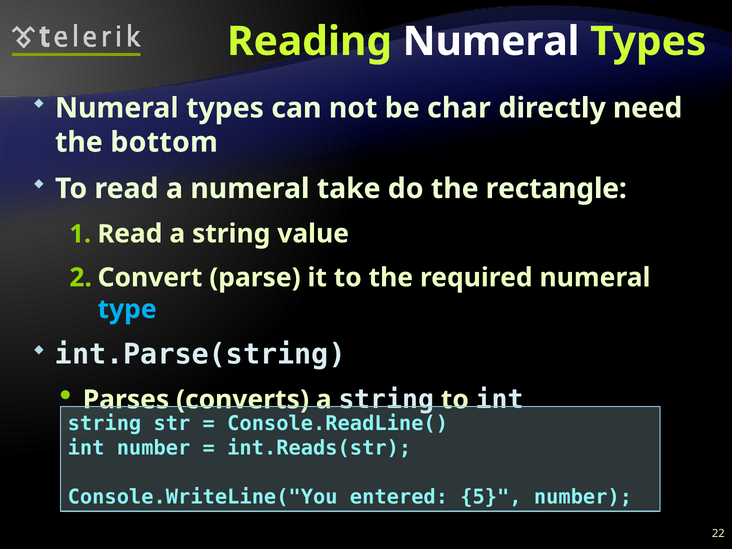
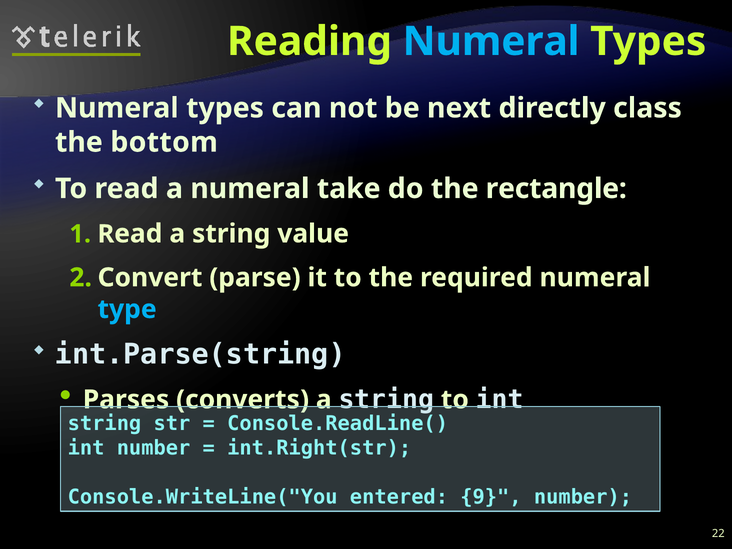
Numeral colour: white -> light blue (491, 41)
char: char -> next (459, 108)
need: need -> class (647, 108)
int.Reads(str: int.Reads(str -> int.Right(str (319, 448)
5: 5 -> 9 (491, 497)
